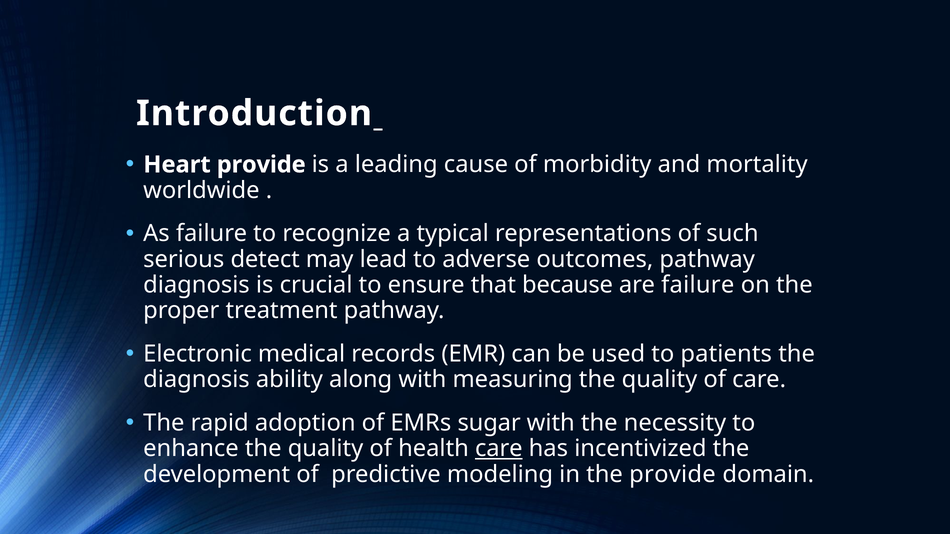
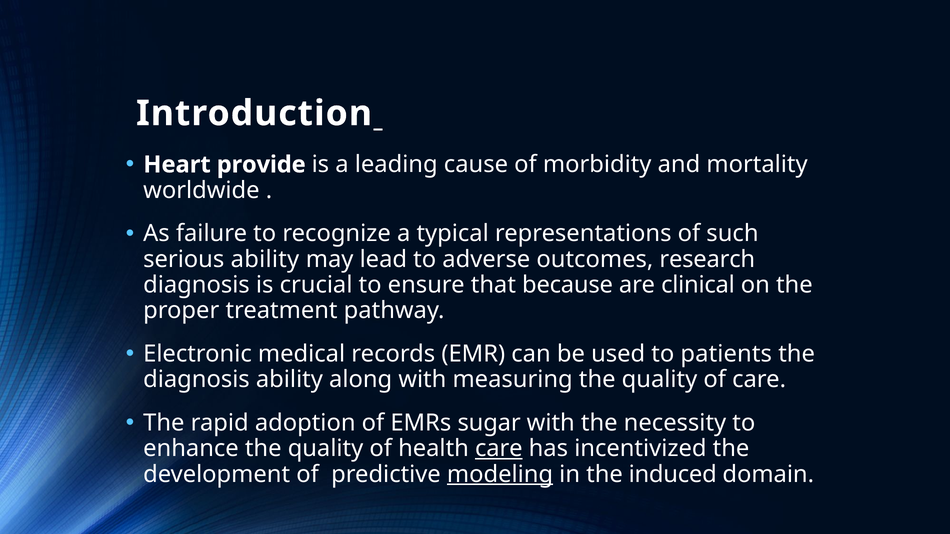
serious detect: detect -> ability (265, 259)
outcomes pathway: pathway -> research (707, 259)
are failure: failure -> clinical (698, 285)
modeling underline: none -> present (500, 475)
the provide: provide -> induced (673, 475)
